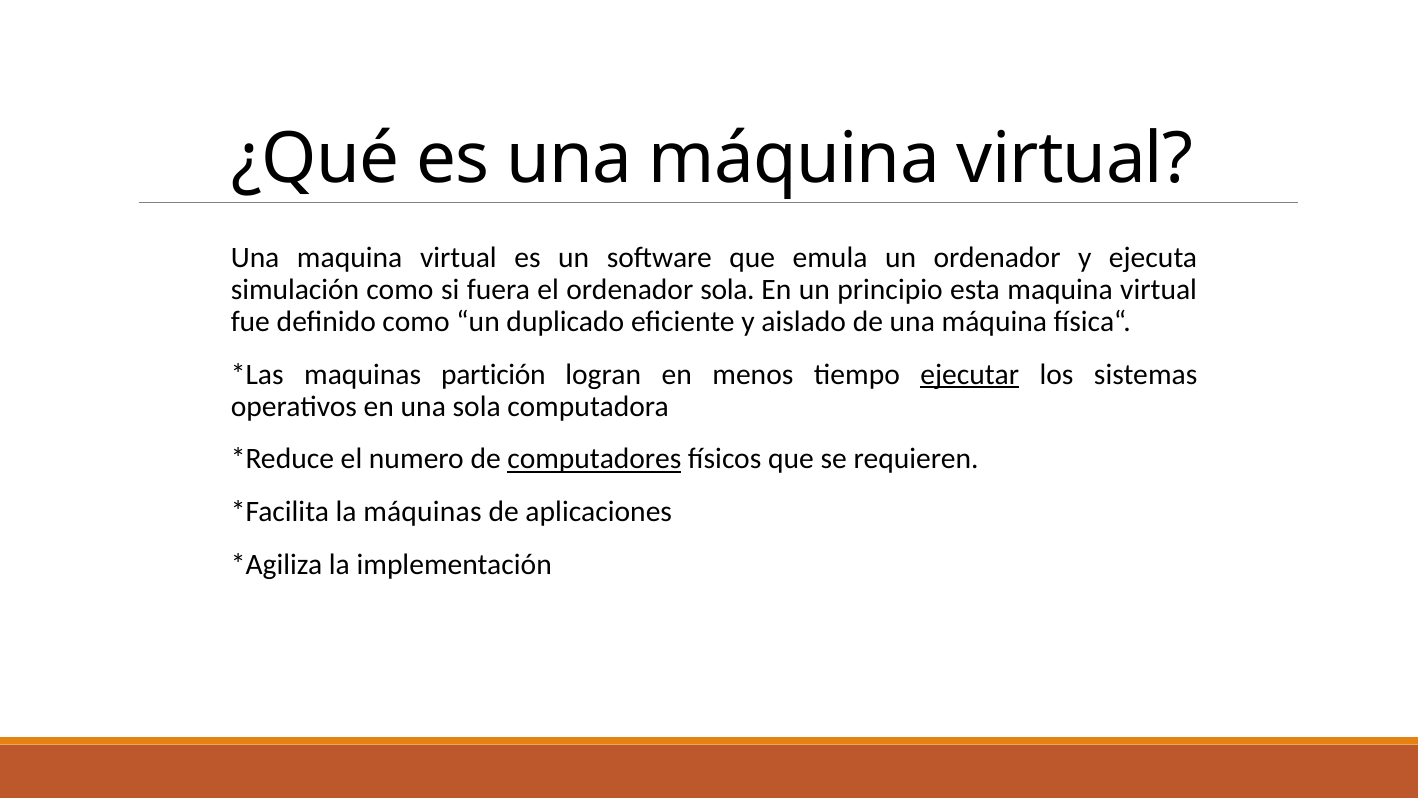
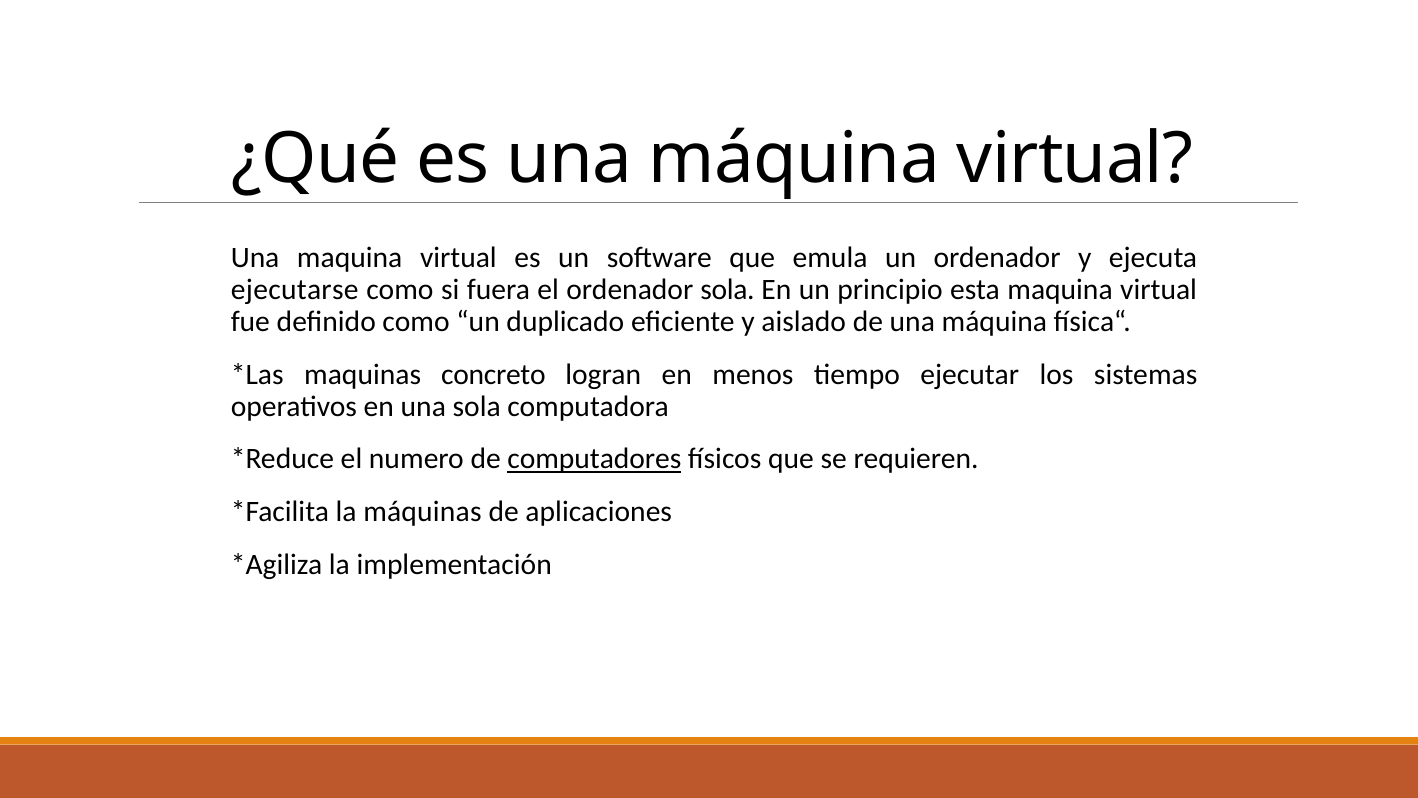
simulación: simulación -> ejecutarse (295, 290)
partición: partición -> concreto (493, 374)
ejecutar underline: present -> none (970, 374)
